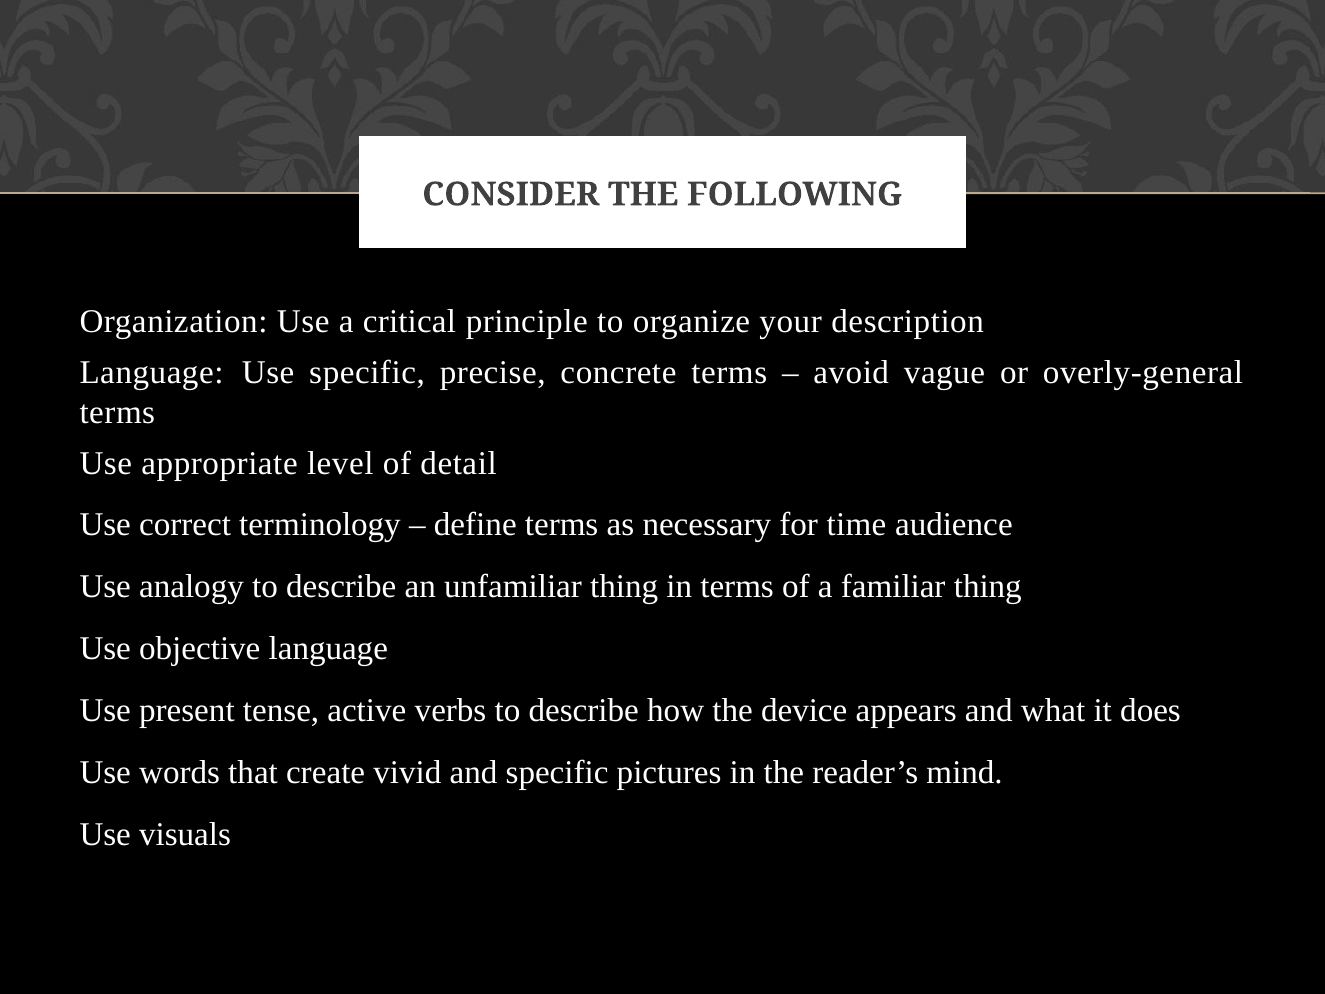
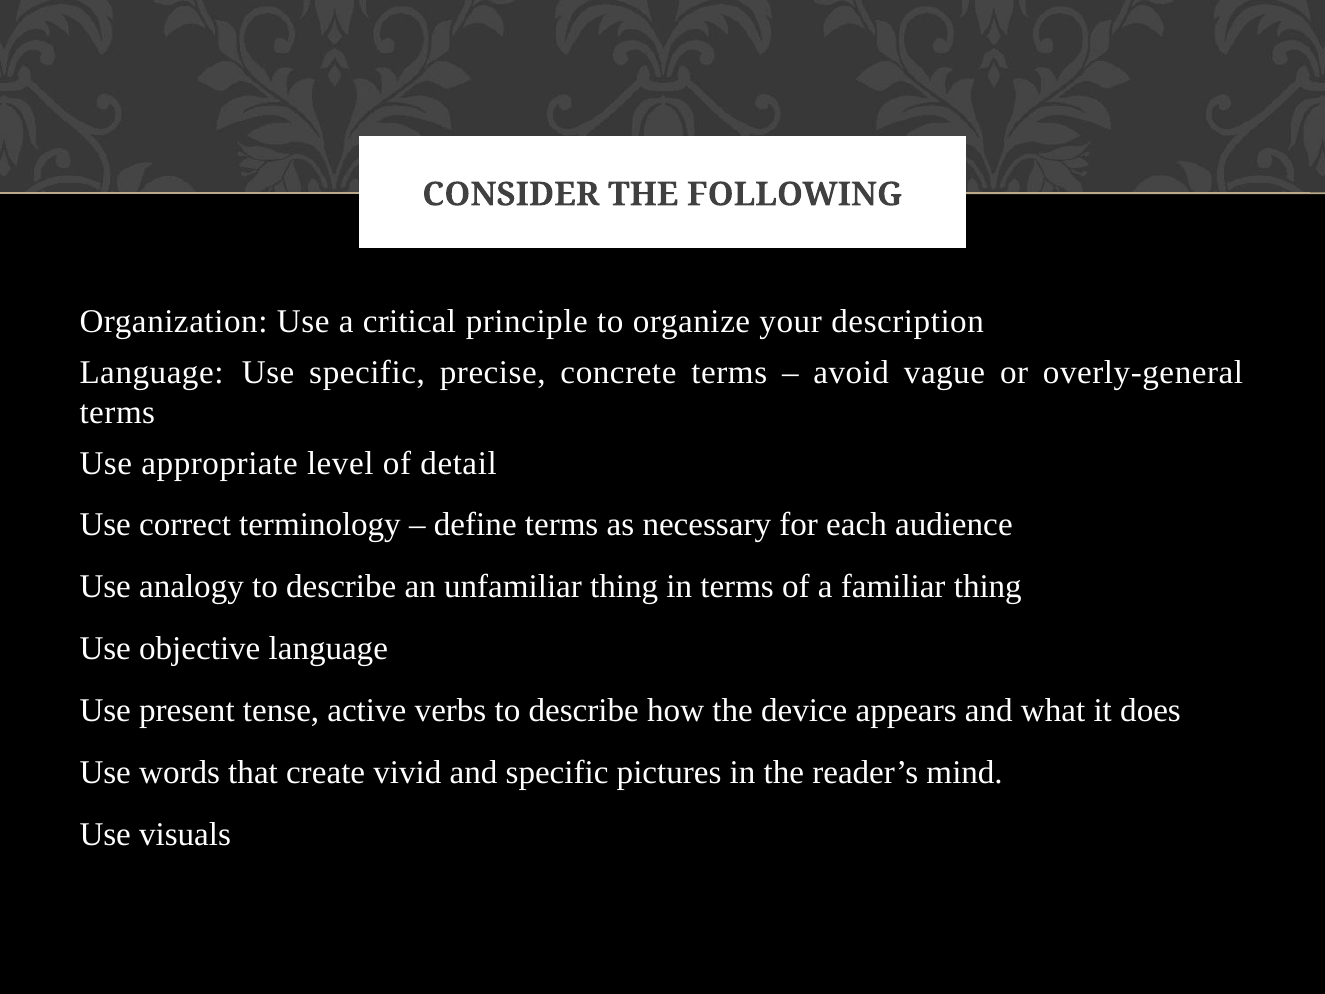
time: time -> each (857, 525)
